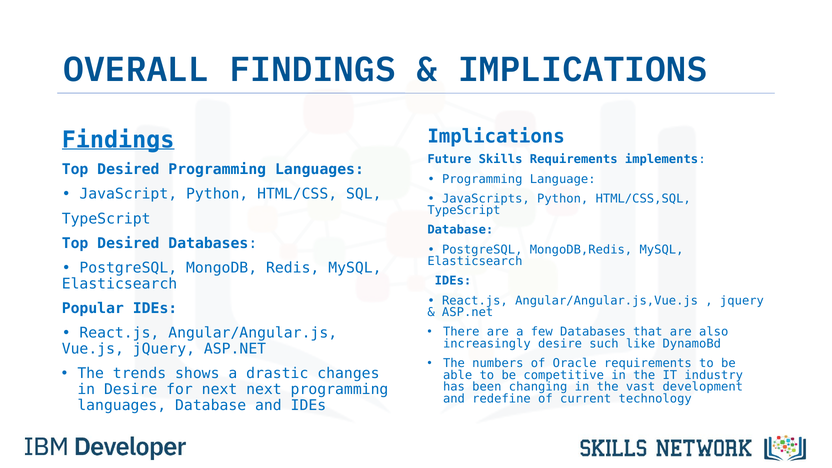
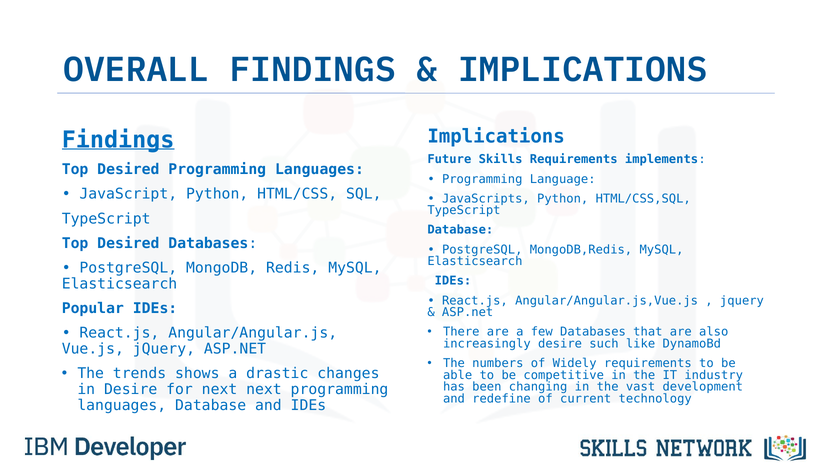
Oracle: Oracle -> Widely (575, 363)
